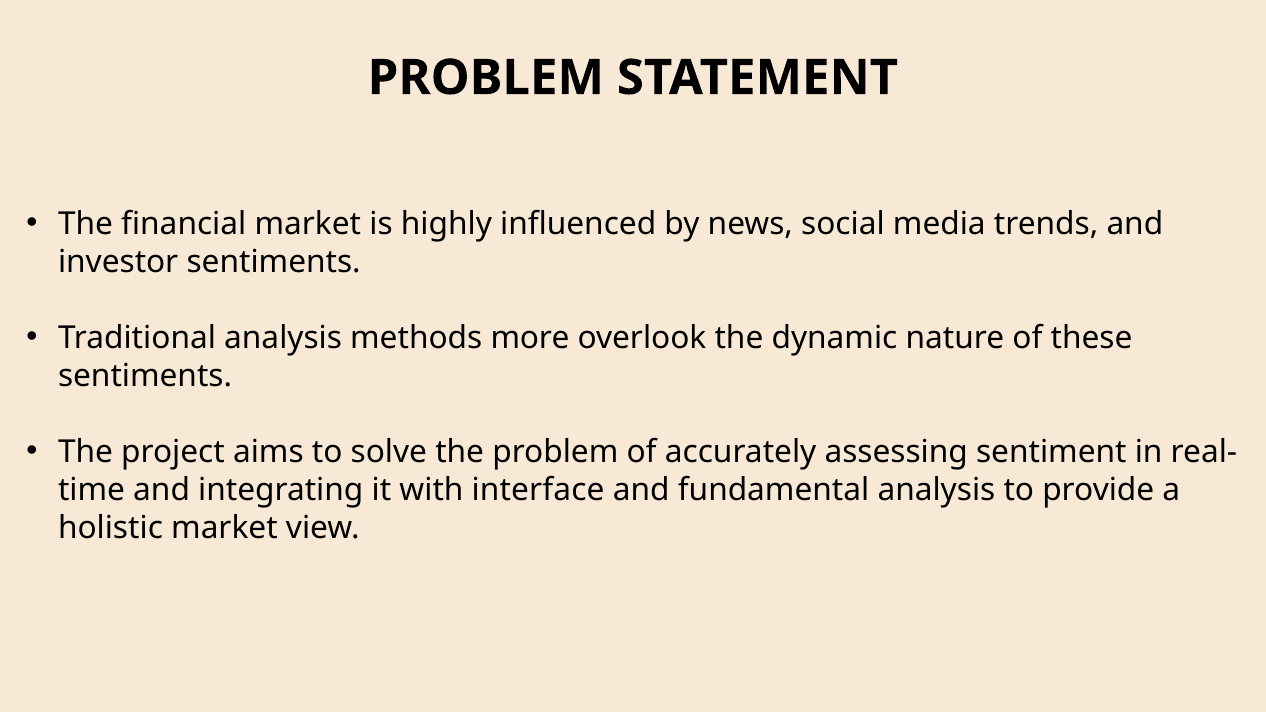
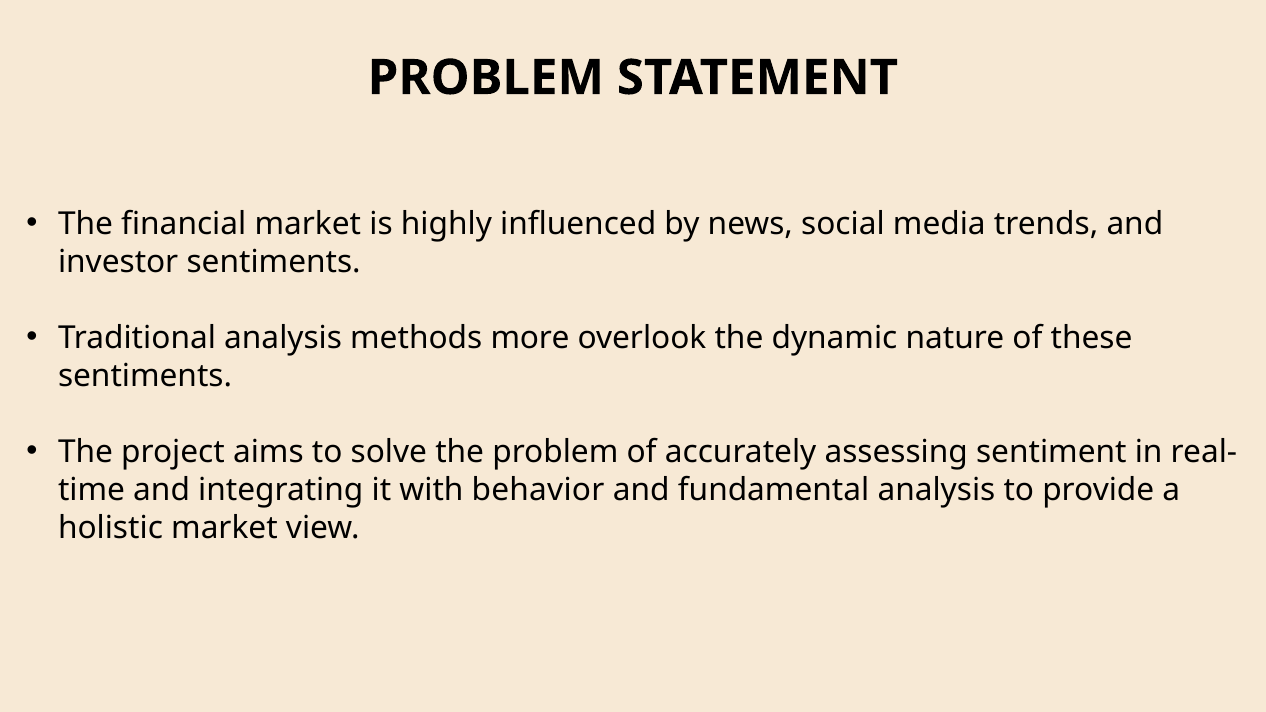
interface: interface -> behavior (538, 490)
